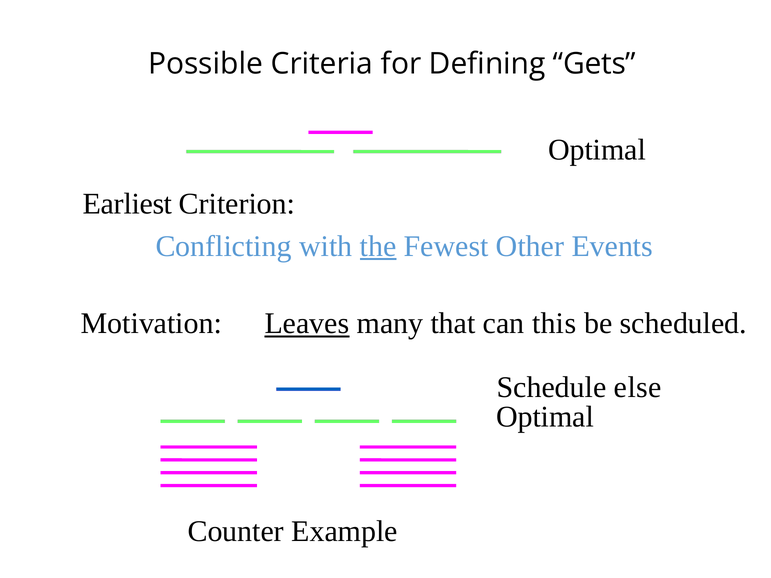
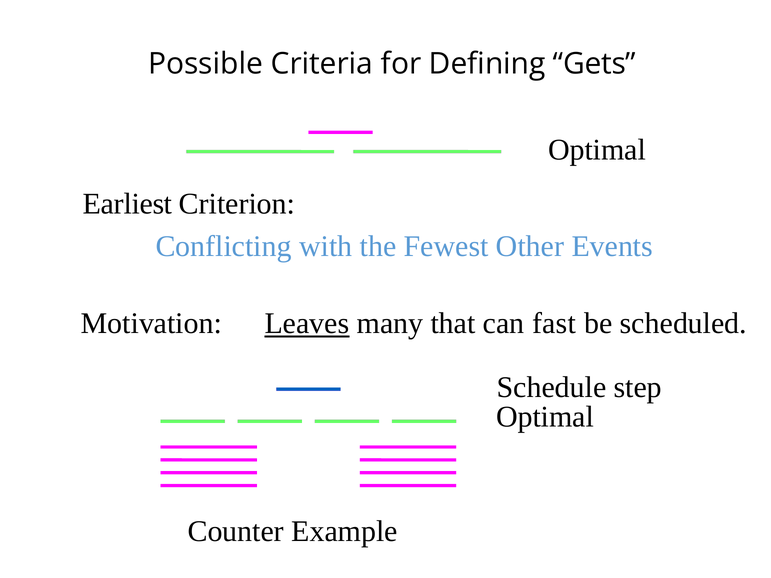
the underline: present -> none (378, 246)
this: this -> fast (554, 324)
else: else -> step (638, 388)
